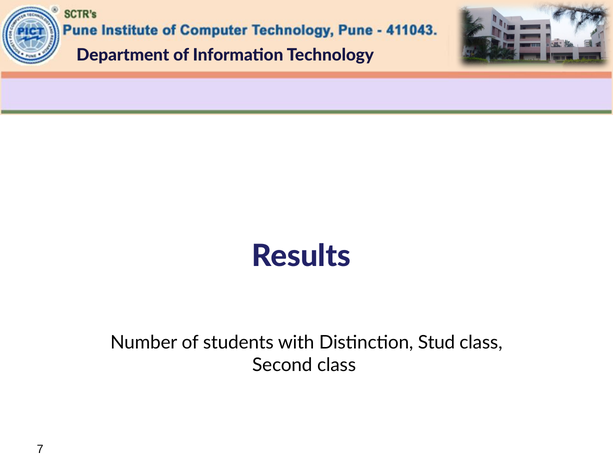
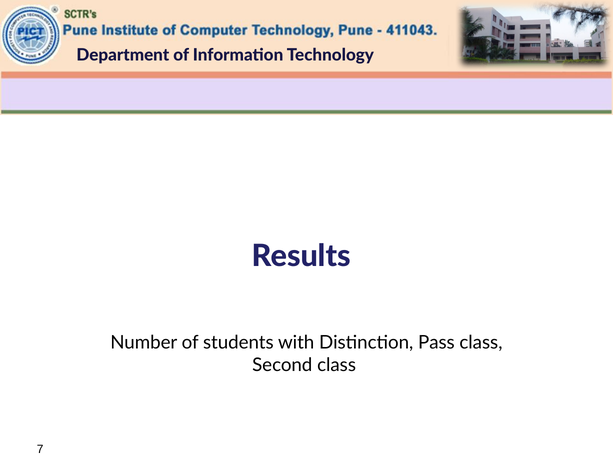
Stud: Stud -> Pass (436, 343)
